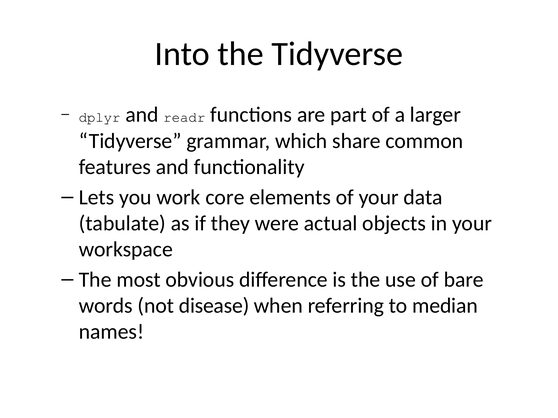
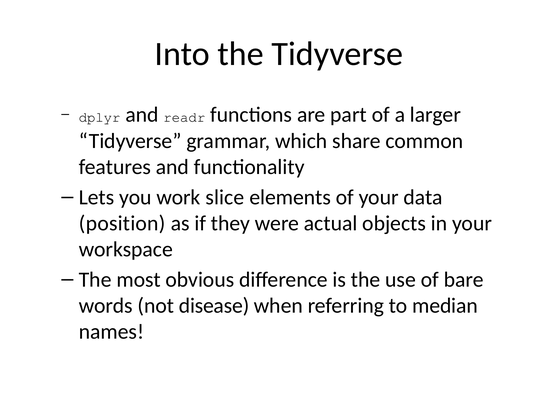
core: core -> slice (225, 197)
tabulate: tabulate -> position (122, 224)
